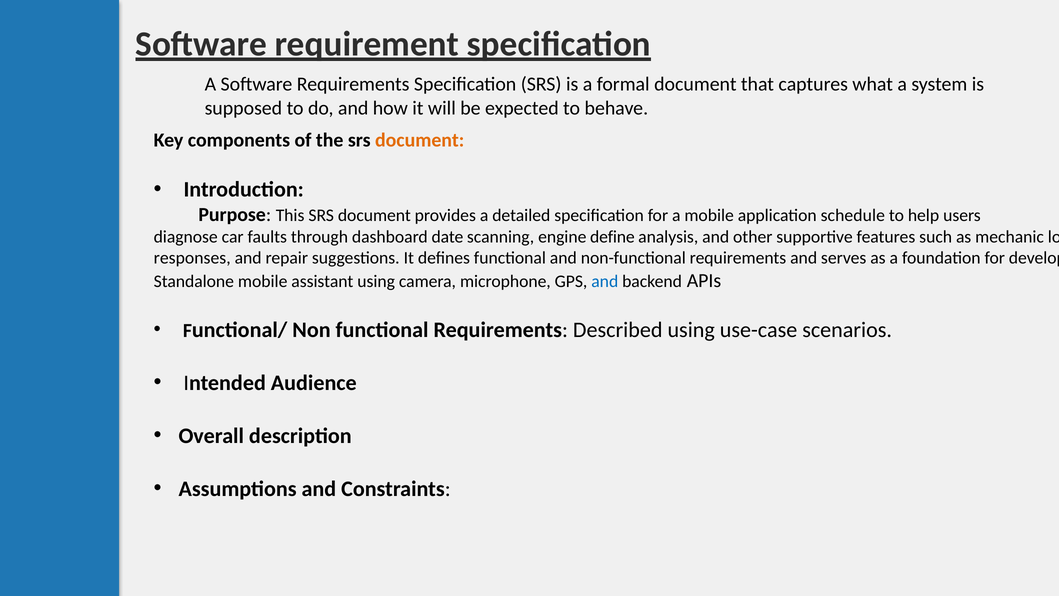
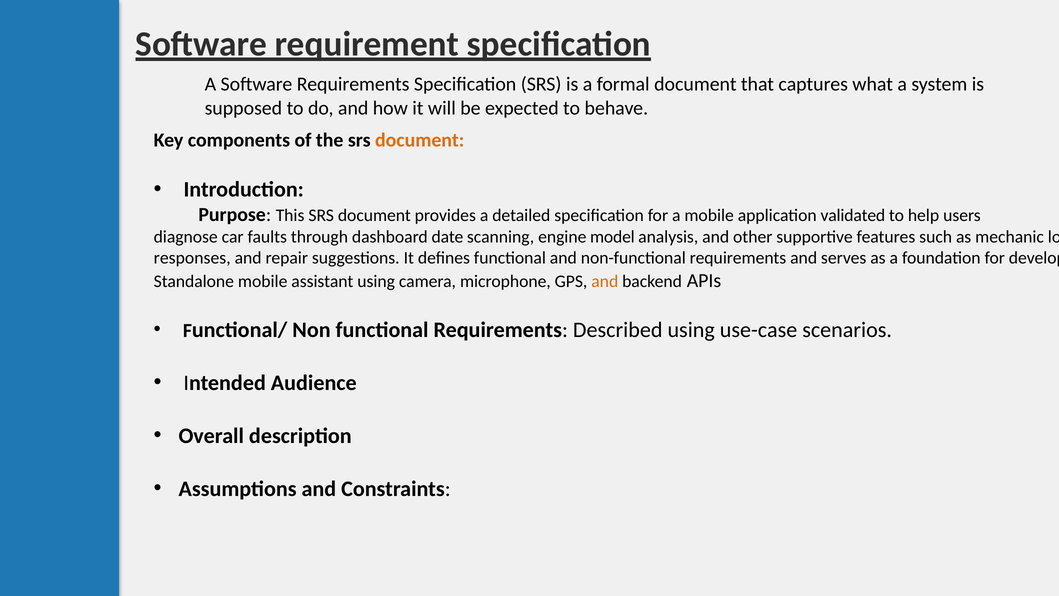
schedule: schedule -> validated (853, 215)
define: define -> model (612, 237)
and colour: blue -> orange (605, 281)
